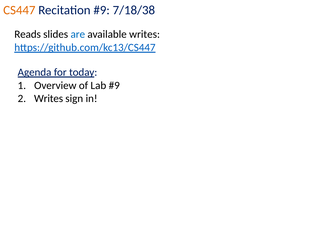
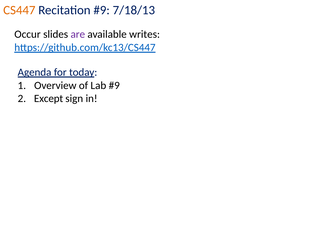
7/18/38: 7/18/38 -> 7/18/13 (134, 10)
Reads: Reads -> Occur (28, 34)
are colour: blue -> purple (78, 34)
Writes: Writes -> Except (49, 99)
